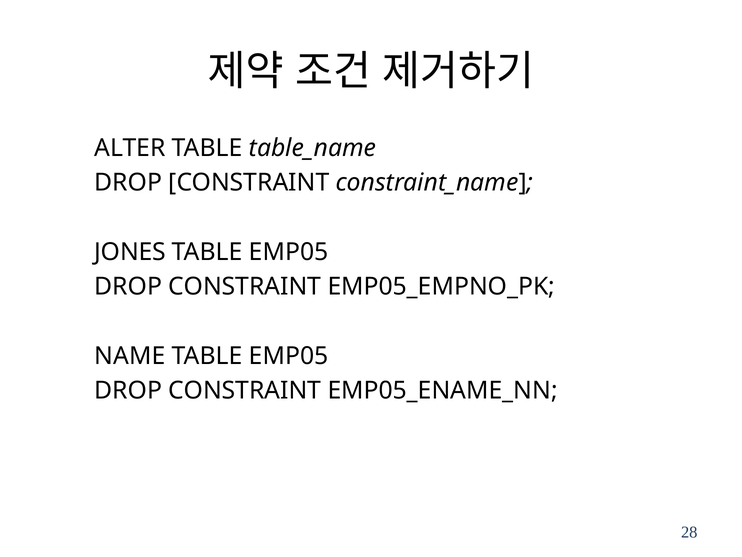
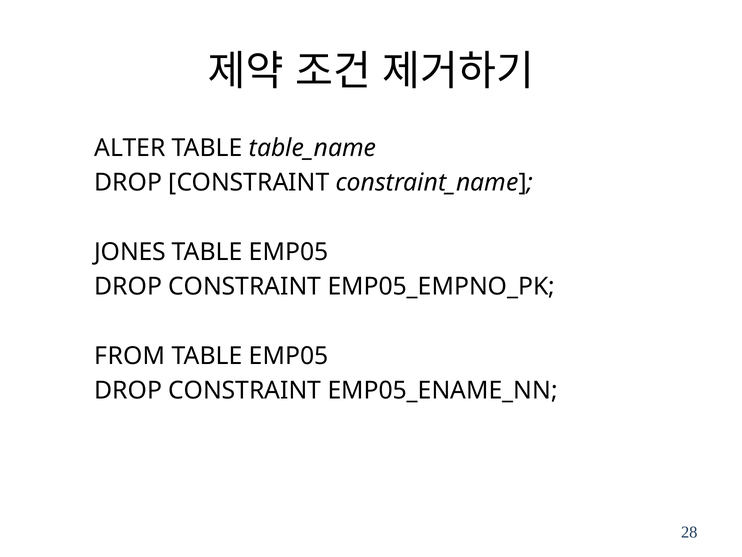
NAME: NAME -> FROM (130, 356)
